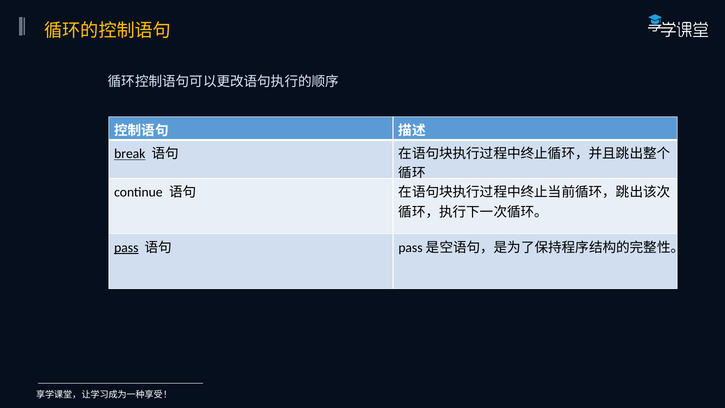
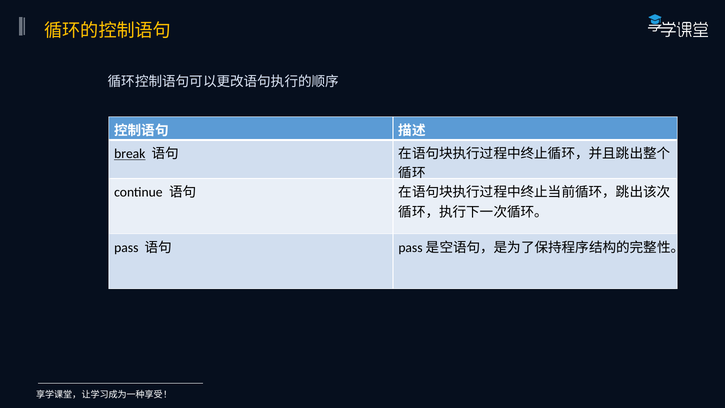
pass underline: present -> none (126, 247)
